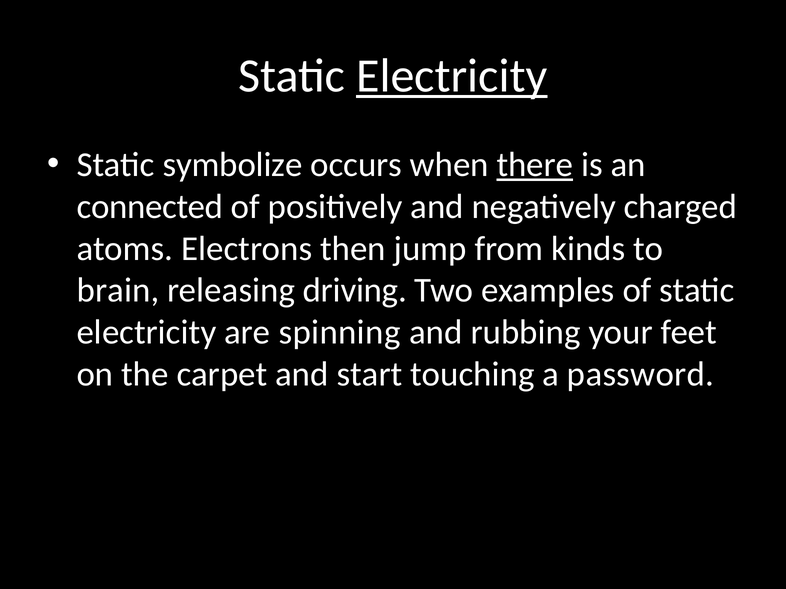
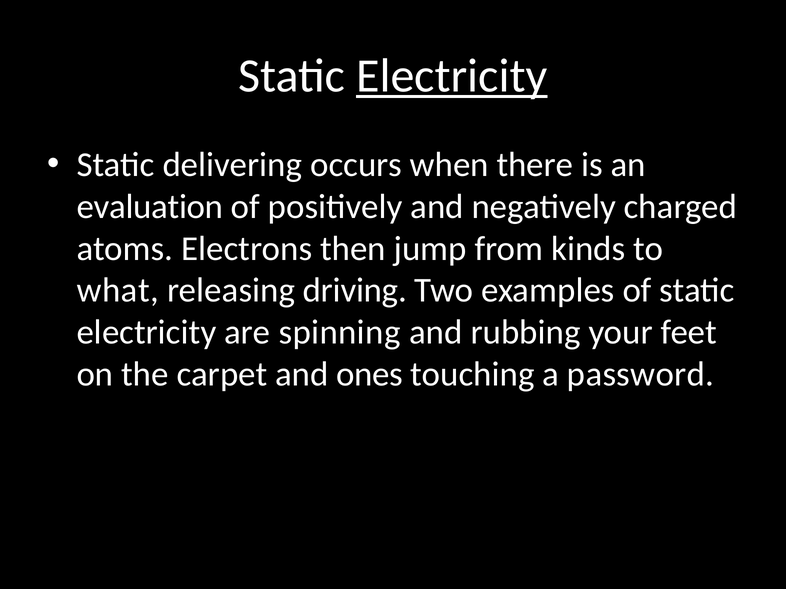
symbolize: symbolize -> delivering (232, 165)
there underline: present -> none (535, 165)
connected: connected -> evaluation (150, 207)
brain: brain -> what (118, 291)
start: start -> ones (370, 375)
